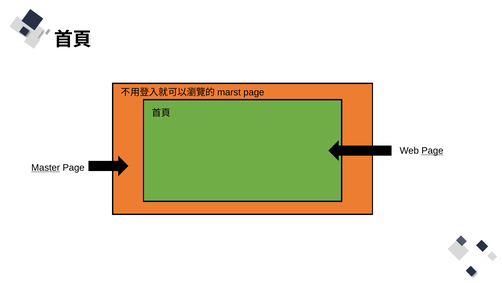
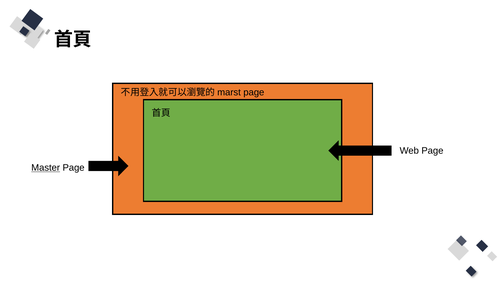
Page underline: present -> none (432, 150)
